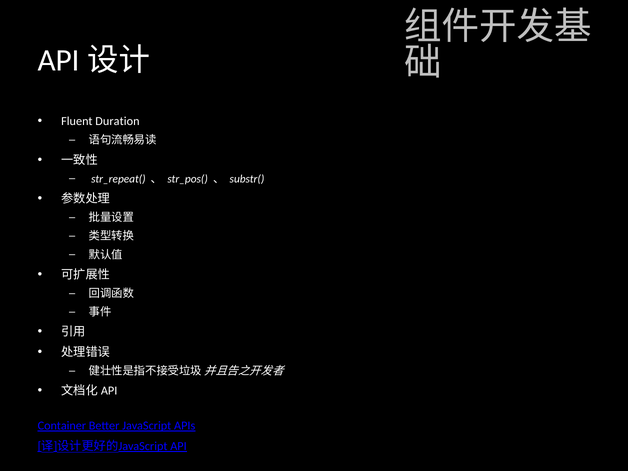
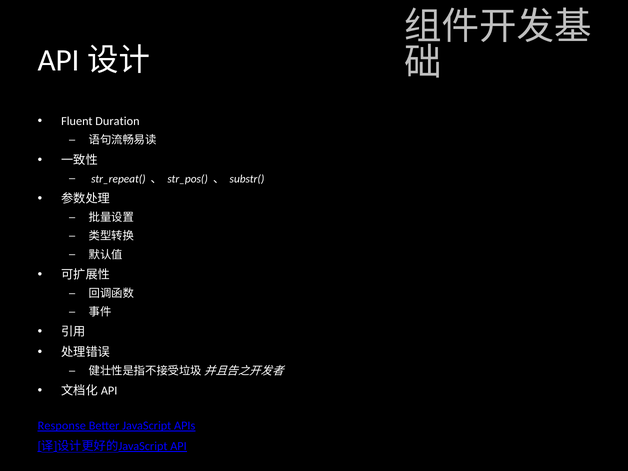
Container: Container -> Response (62, 426)
